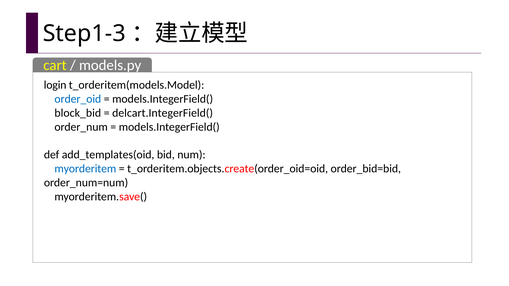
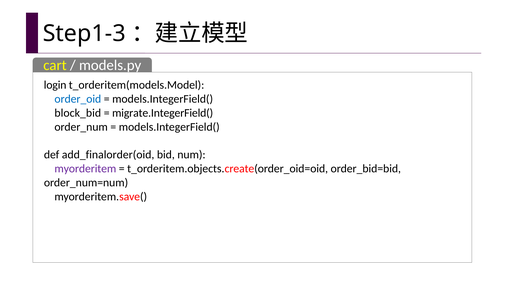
delcart.IntegerField(: delcart.IntegerField( -> migrate.IntegerField( (163, 113)
add_templates(oid: add_templates(oid -> add_finalorder(oid (108, 155)
myorderitem colour: blue -> purple (85, 169)
